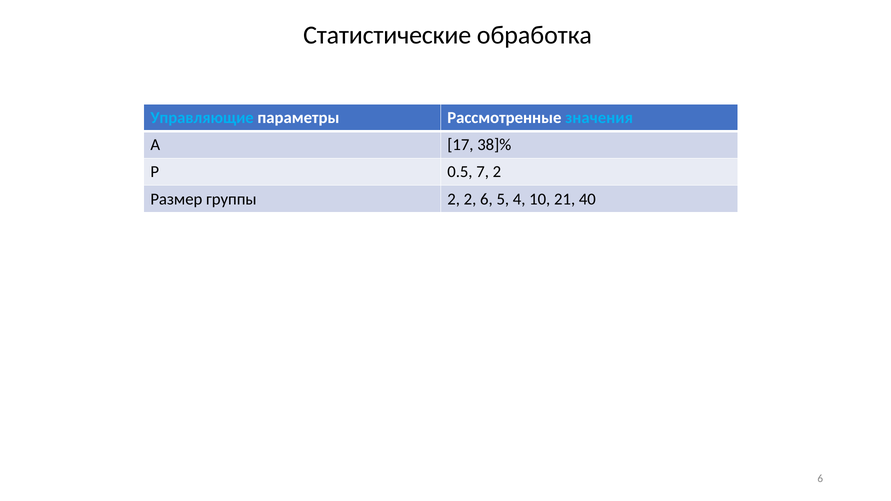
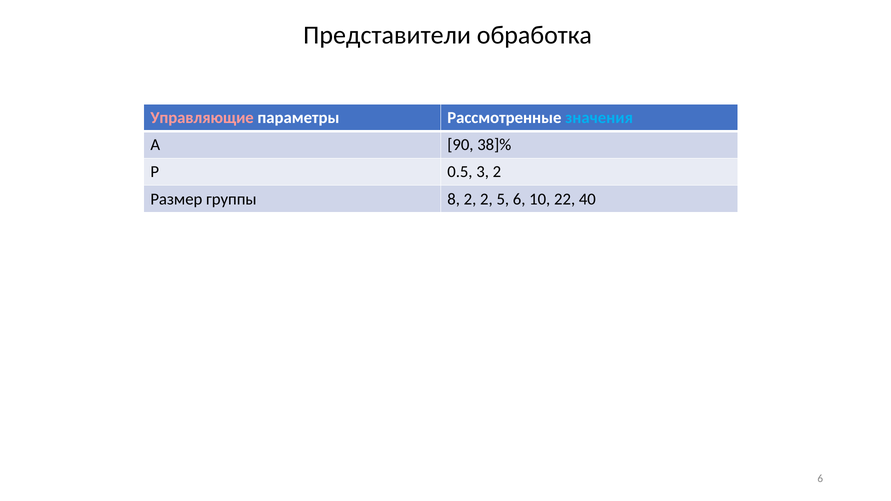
Статистические: Статистические -> Представители (387, 35)
Управляющие colour: light blue -> pink (202, 118)
17: 17 -> 90 (460, 145)
7: 7 -> 3 (483, 172)
группы 2: 2 -> 8 (454, 199)
2 6: 6 -> 2 (486, 199)
5 4: 4 -> 6 (519, 199)
21: 21 -> 22 (565, 199)
